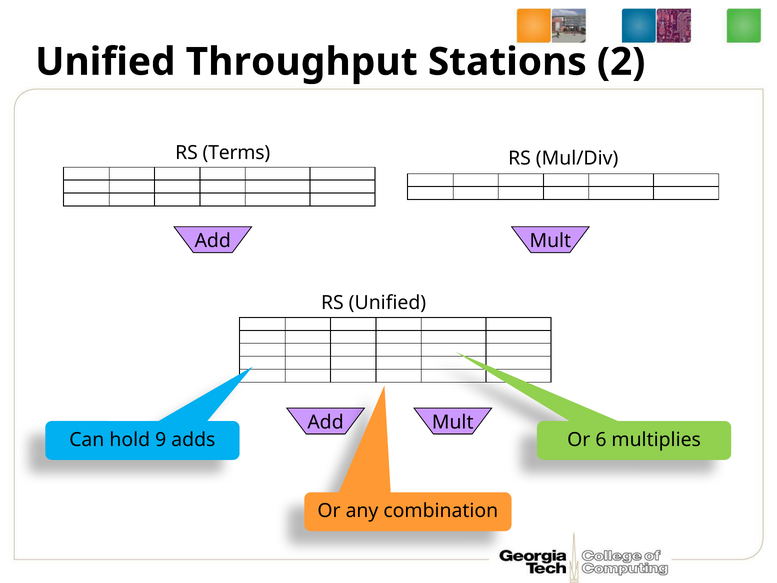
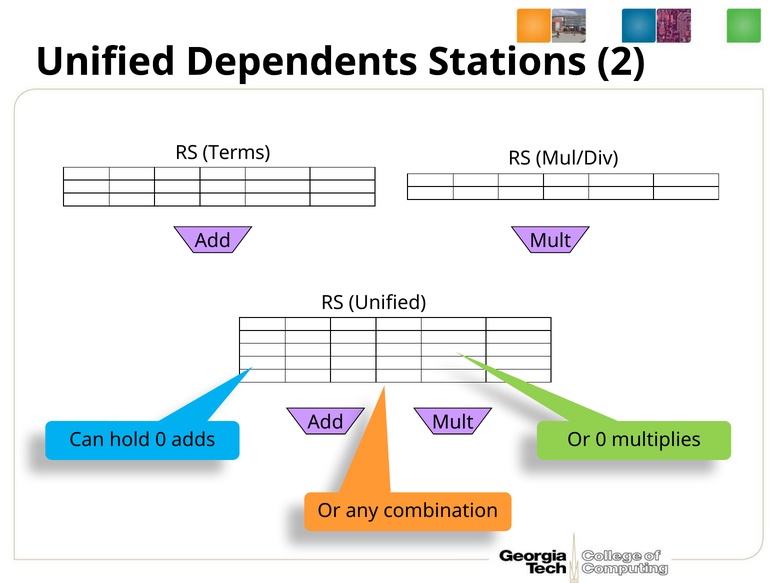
Throughput: Throughput -> Dependents (302, 62)
hold 9: 9 -> 0 (161, 440)
Or 6: 6 -> 0 (601, 440)
